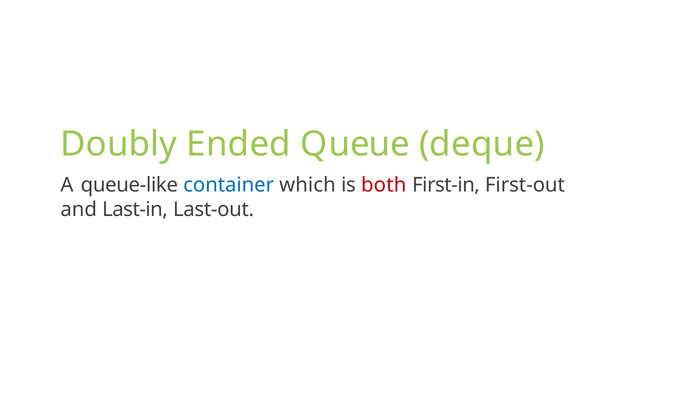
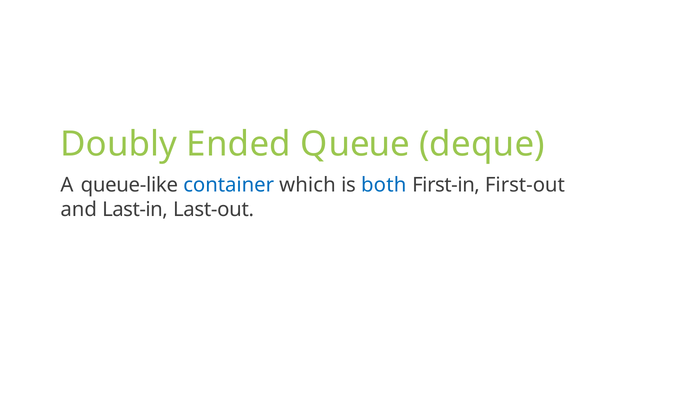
both colour: red -> blue (384, 185)
